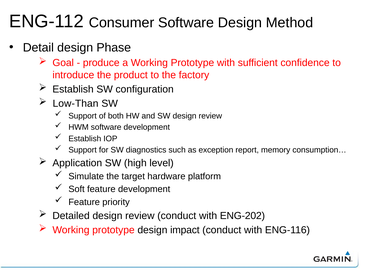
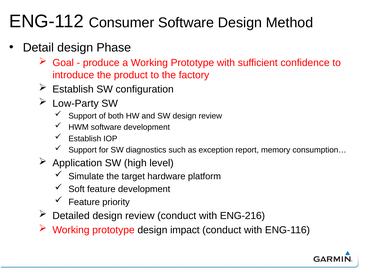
Low-Than: Low-Than -> Low-Party (76, 103)
ENG-202: ENG-202 -> ENG-216 (242, 215)
